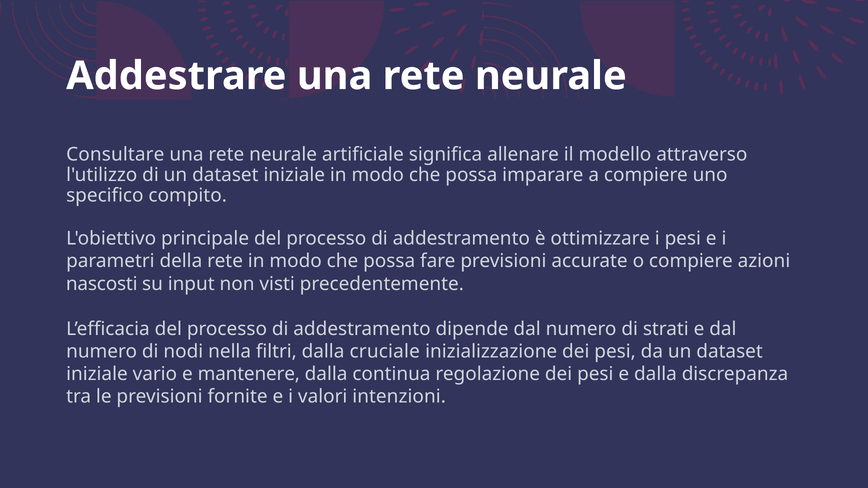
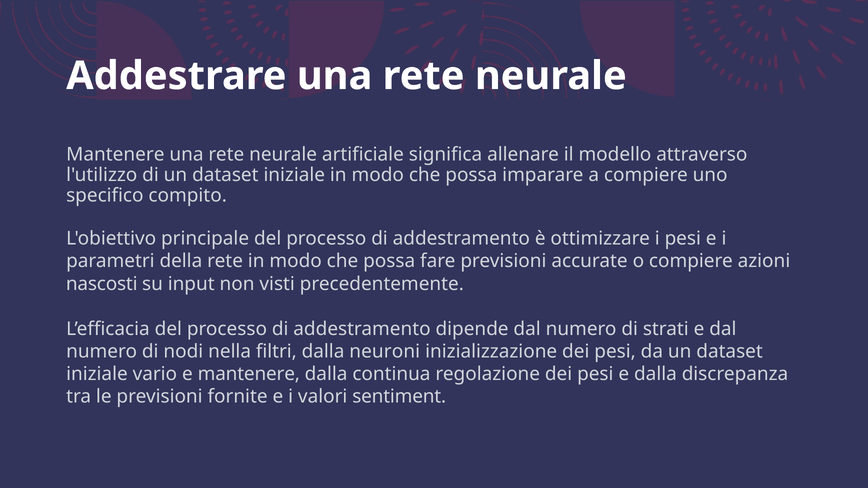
Consultare: Consultare -> Mantenere (115, 155)
cruciale: cruciale -> neuroni (385, 352)
intenzioni: intenzioni -> sentiment (399, 397)
